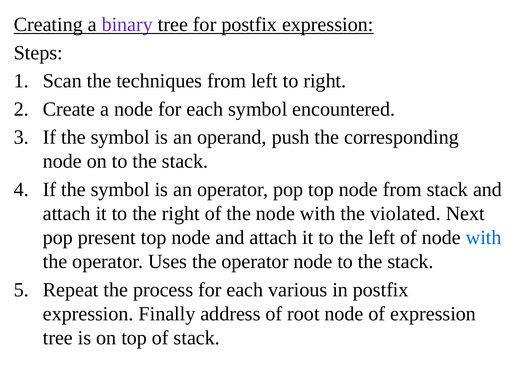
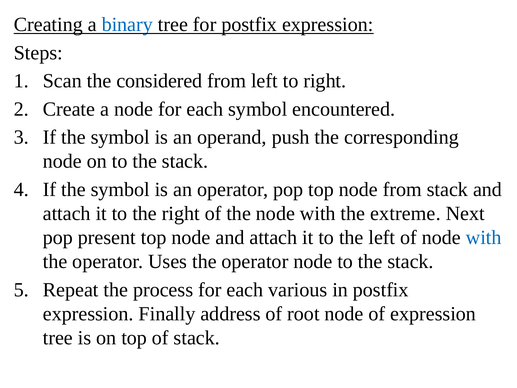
binary colour: purple -> blue (127, 25)
techniques: techniques -> considered (159, 81)
violated: violated -> extreme (405, 213)
